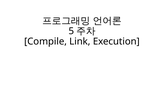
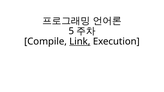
Link underline: none -> present (80, 41)
